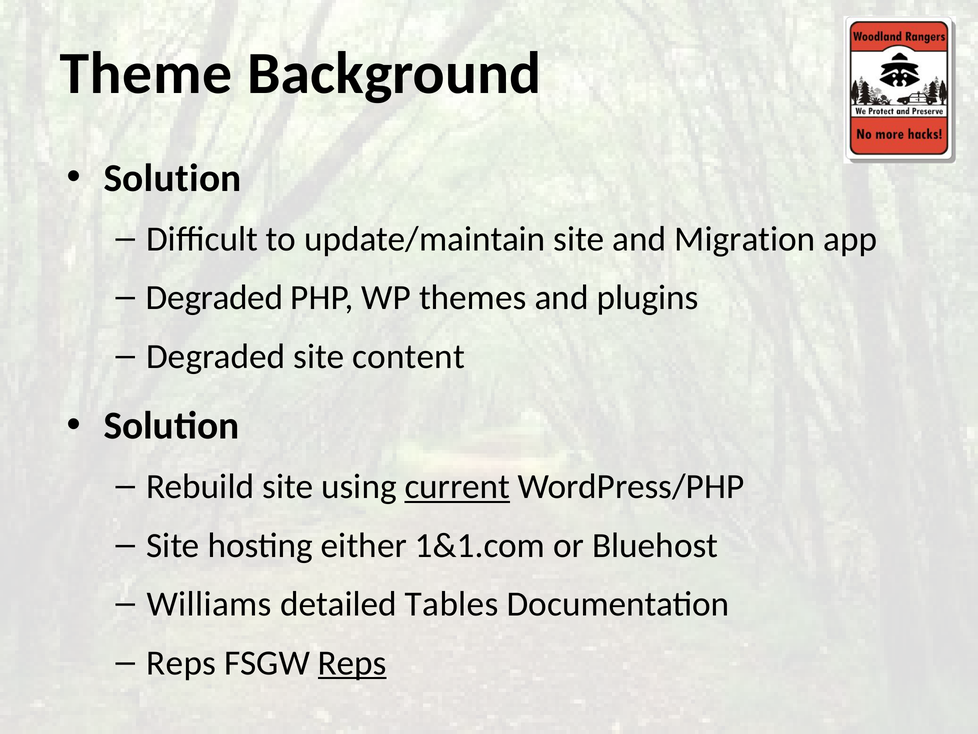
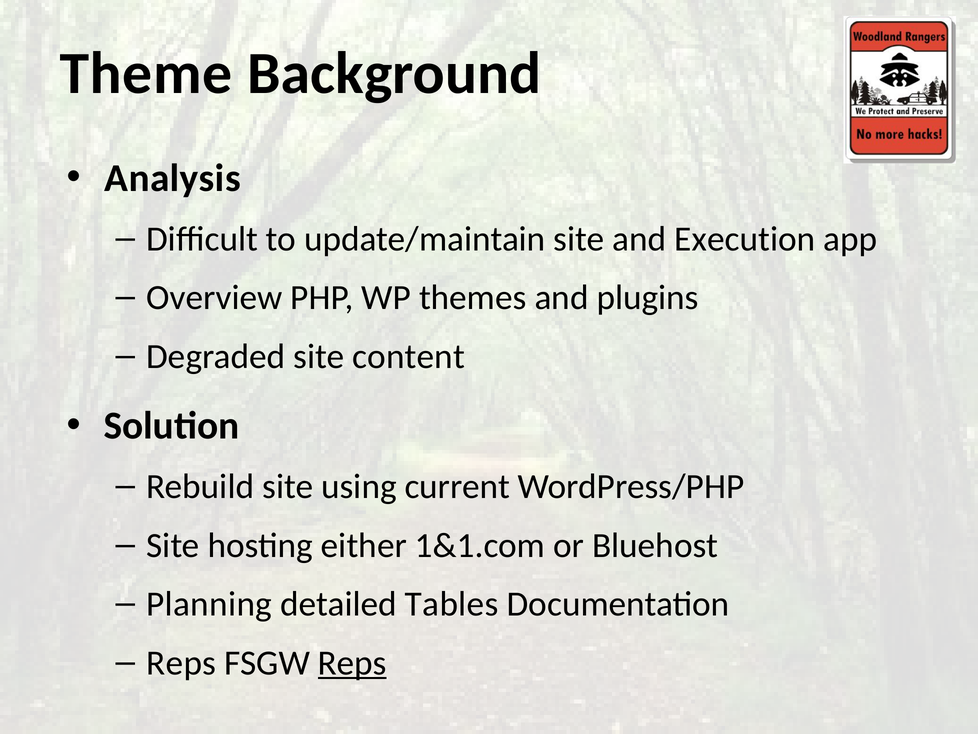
Solution: Solution -> Analysis (172, 178)
Migration: Migration -> Execution (745, 239)
Degraded: Degraded -> Overview (214, 297)
current underline: present -> none (457, 486)
Williams: Williams -> Planning (209, 604)
